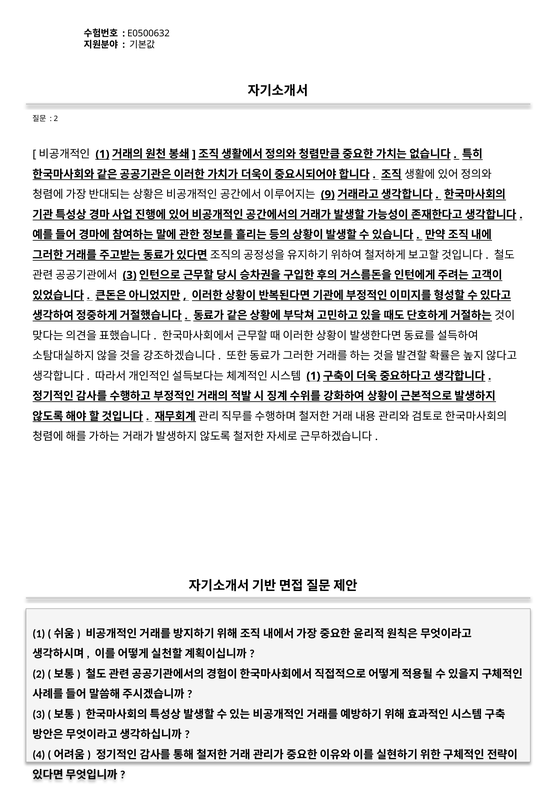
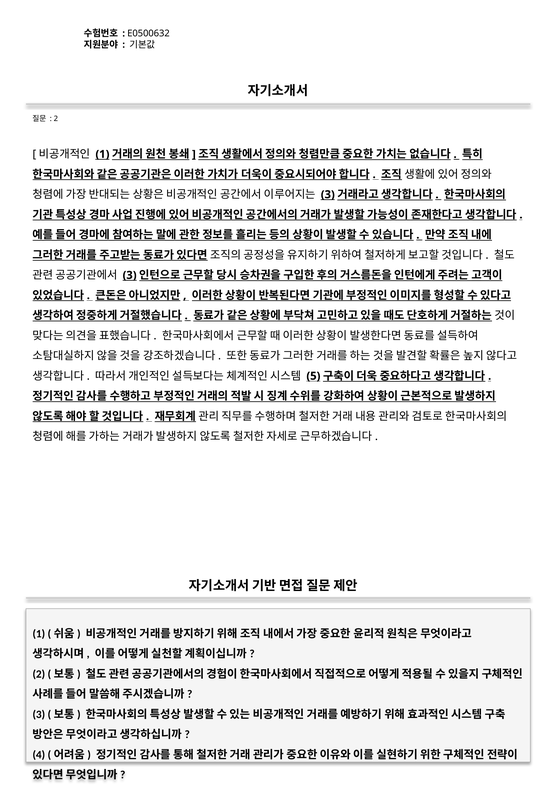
9: 9 -> 3 (328, 195)
1: 1 -> 5 (313, 376)
